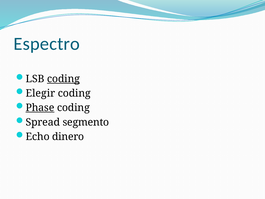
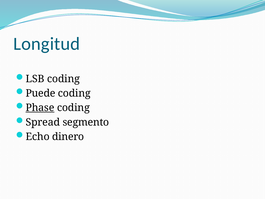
Espectro: Espectro -> Longitud (47, 44)
coding underline: present -> none (63, 79)
Elegir: Elegir -> Puede (40, 93)
